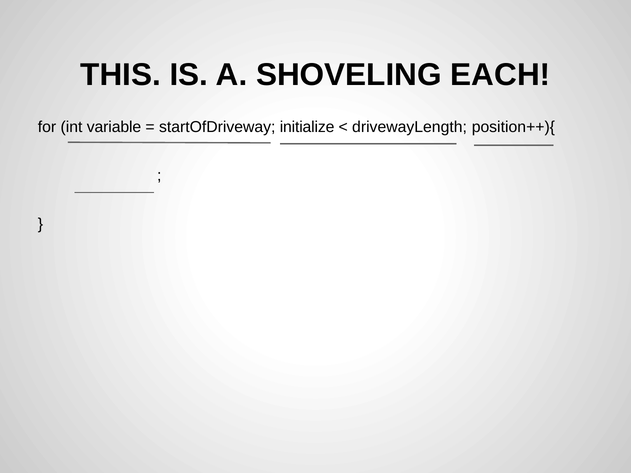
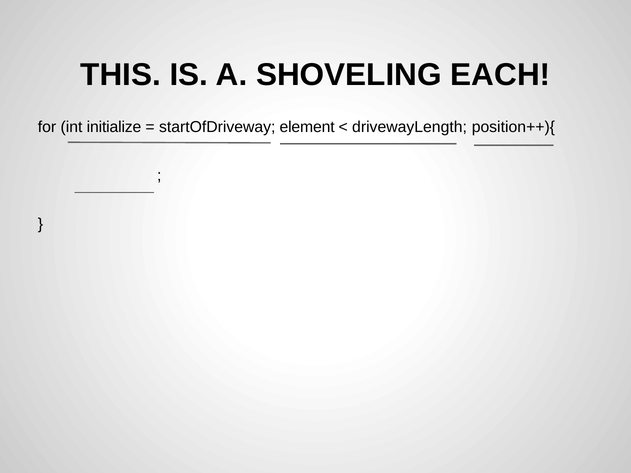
variable: variable -> initialize (114, 127)
initialize: initialize -> element (307, 127)
